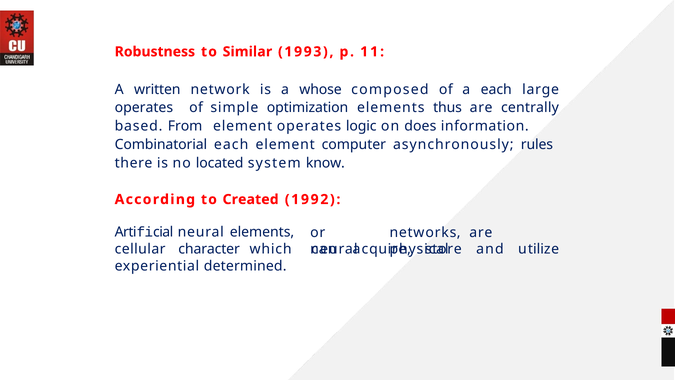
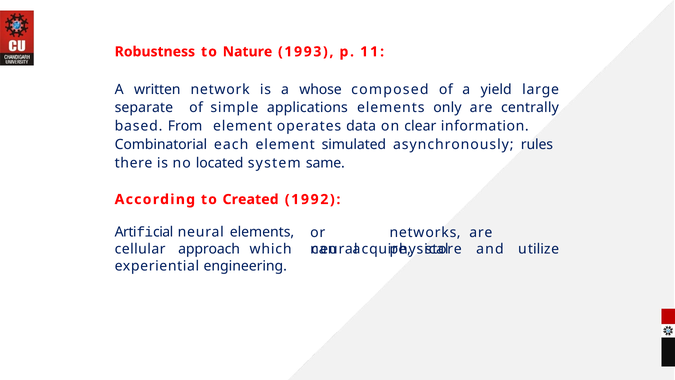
Similar: Similar -> Nature (247, 52)
a each: each -> yield (496, 89)
operates: operates -> separate (144, 108)
optimization: optimization -> applications (307, 108)
thus: thus -> only (447, 108)
logic: logic -> data (361, 126)
does: does -> clear (420, 126)
computer: computer -> simulated (354, 145)
know: know -> same (325, 163)
character: character -> approach (209, 249)
determined: determined -> engineering (245, 266)
